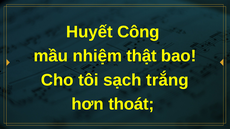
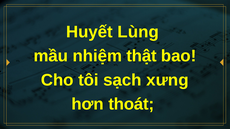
Công: Công -> Lùng (138, 32)
trắng: trắng -> xưng (167, 80)
